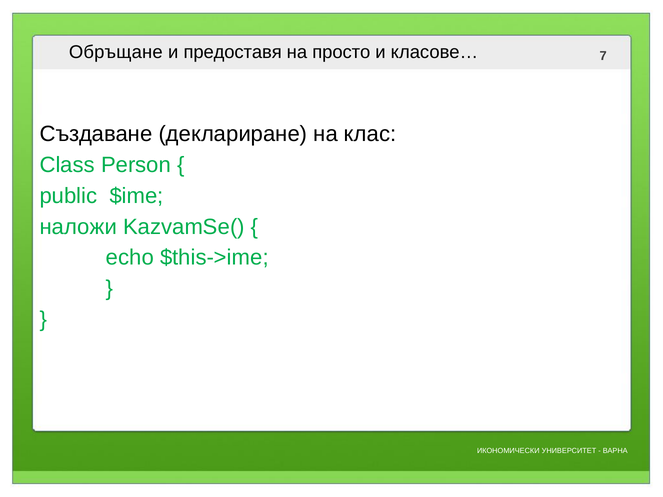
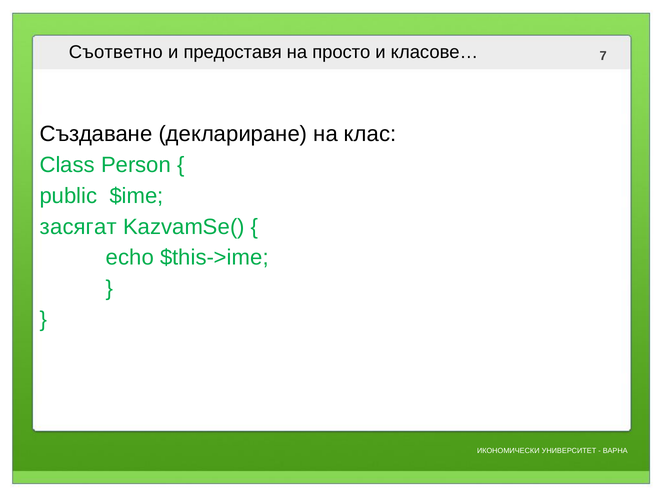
Обръщане: Обръщане -> Съответно (116, 52)
наложи: наложи -> засягат (78, 227)
